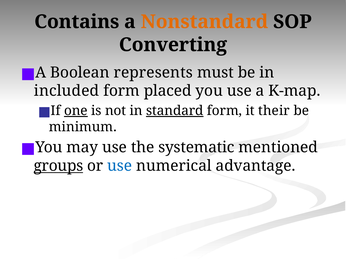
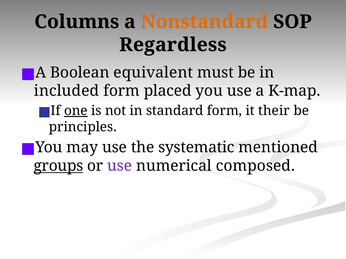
Contains: Contains -> Columns (77, 22)
Converting: Converting -> Regardless (173, 45)
represents: represents -> equivalent (153, 73)
standard underline: present -> none (175, 111)
minimum: minimum -> principles (83, 127)
use colour: blue -> purple (120, 166)
advantage: advantage -> composed (255, 166)
